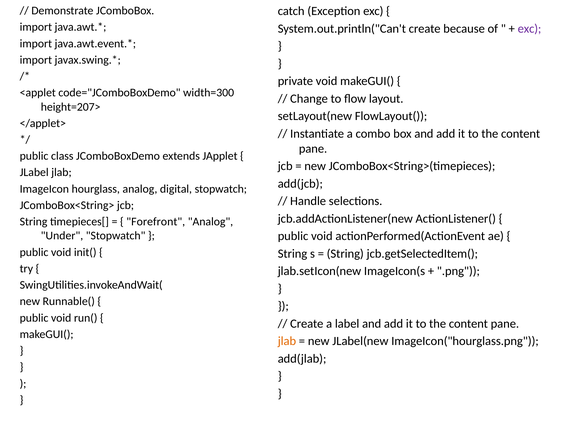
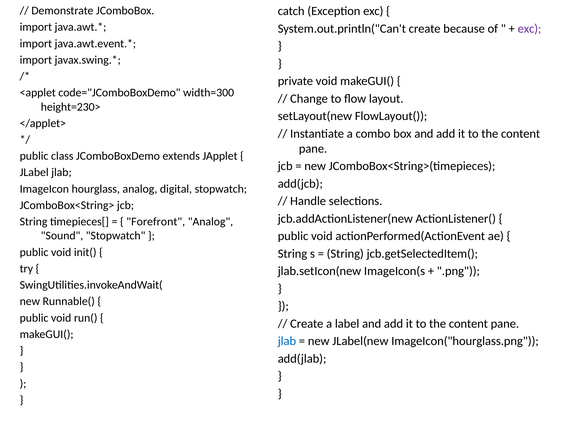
height=207>: height=207> -> height=230> (71, 107)
Under: Under -> Sound (62, 236)
jlab colour: orange -> blue (287, 341)
